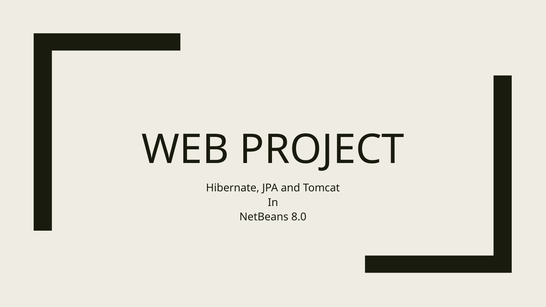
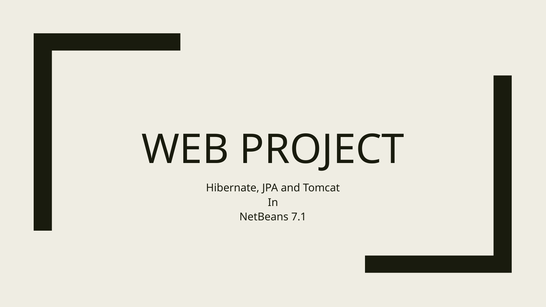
8.0: 8.0 -> 7.1 (299, 217)
